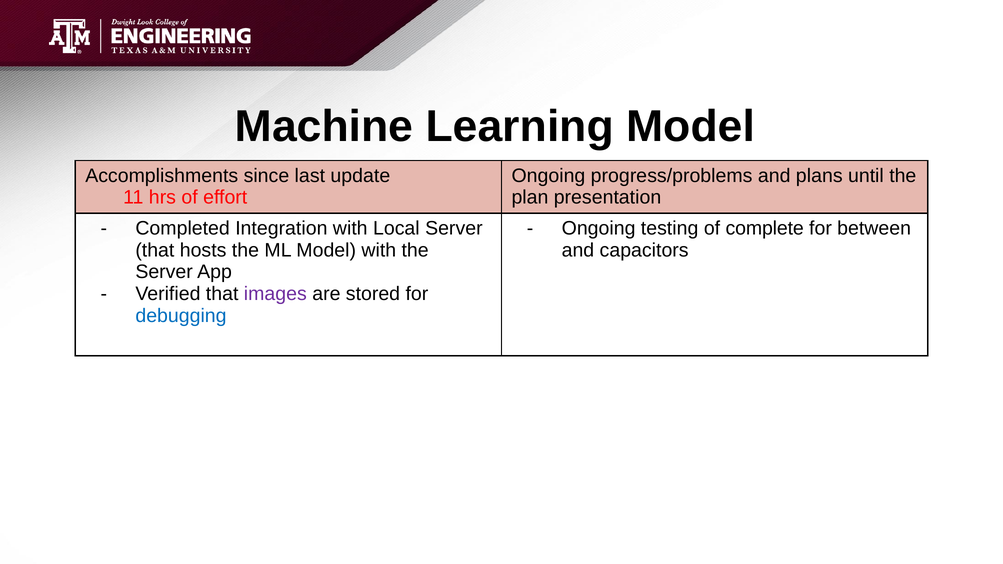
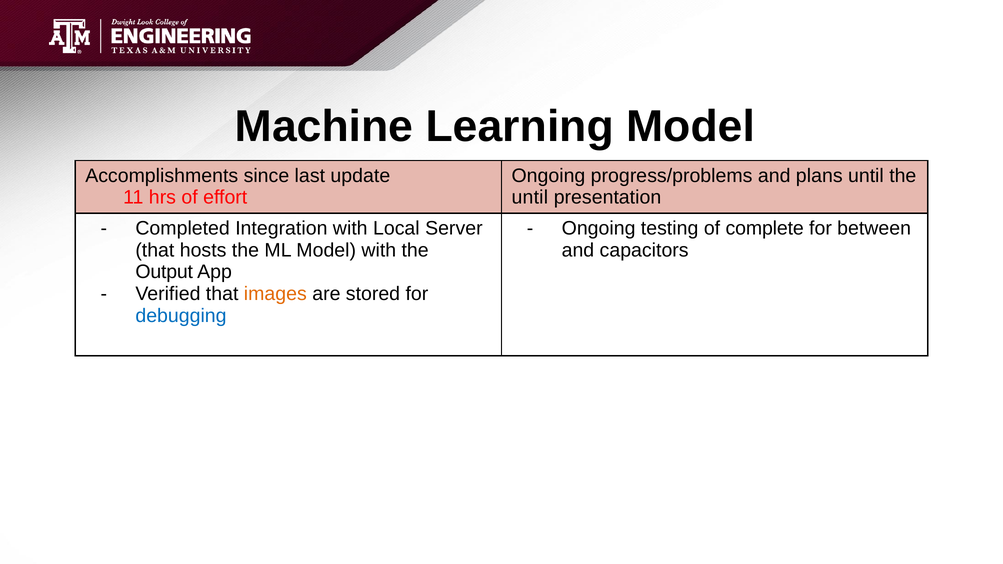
plan: plan -> until (530, 198)
Server: Server -> Output (164, 272)
images colour: purple -> orange (275, 294)
